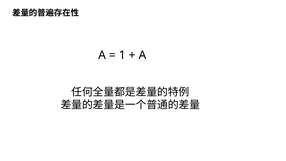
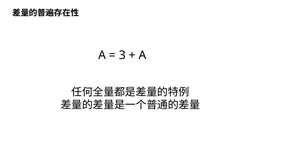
1: 1 -> 3 (122, 55)
